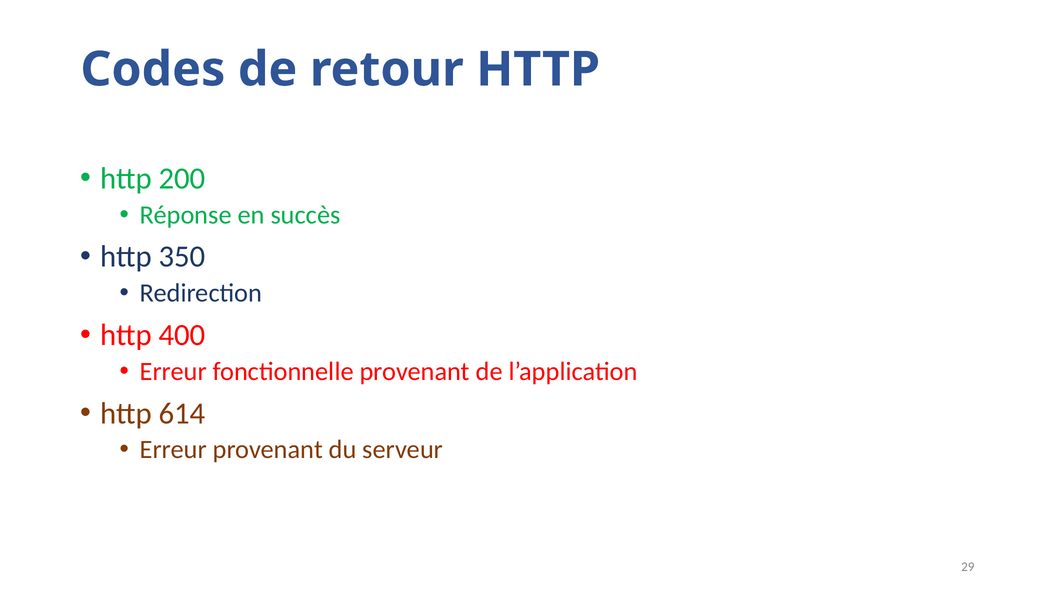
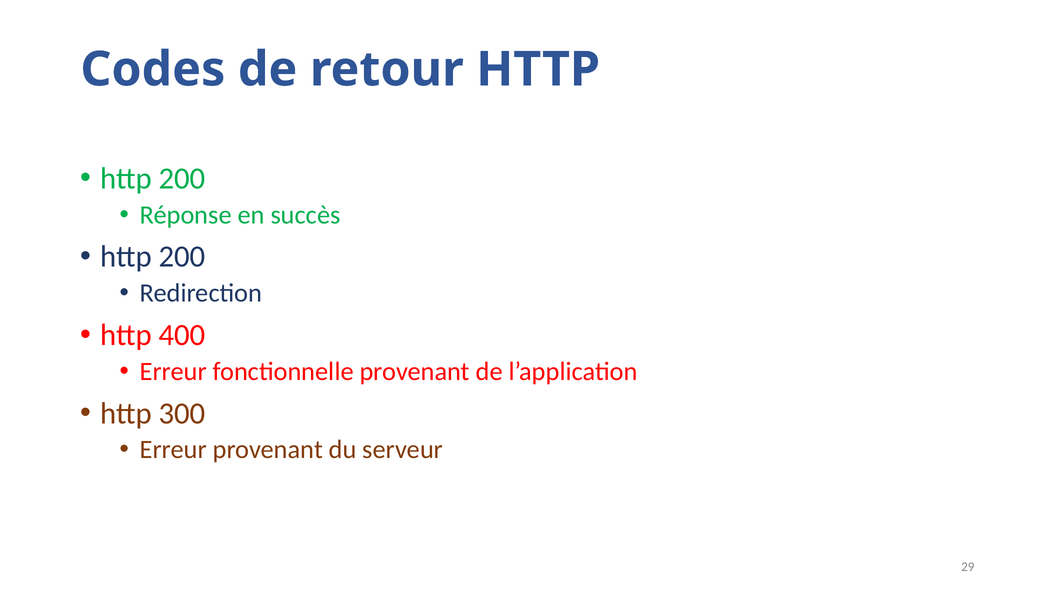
350: 350 -> 200 (182, 257)
614: 614 -> 300 (182, 413)
